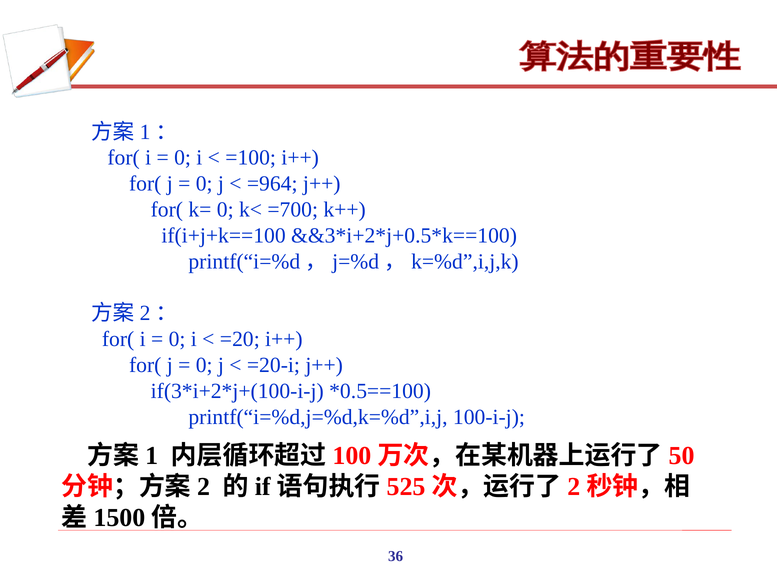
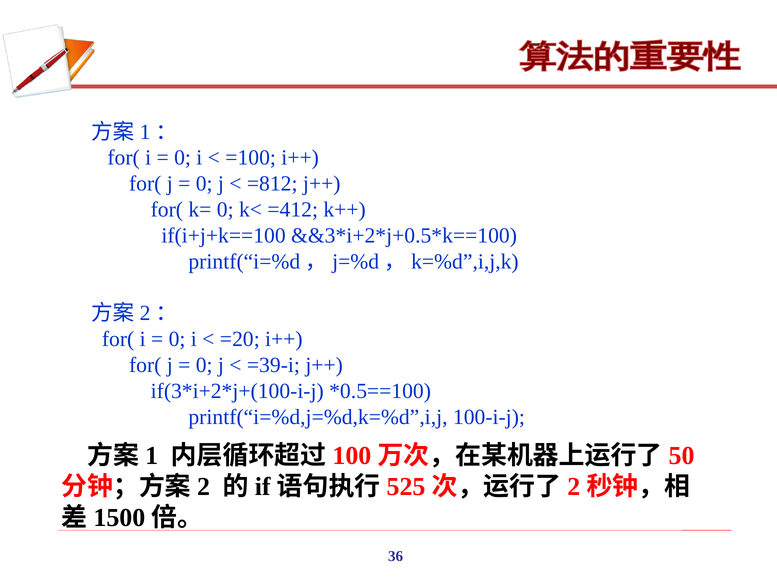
=964: =964 -> =812 (272, 184)
=700: =700 -> =412 (293, 210)
=20-i: =20-i -> =39-i (273, 365)
